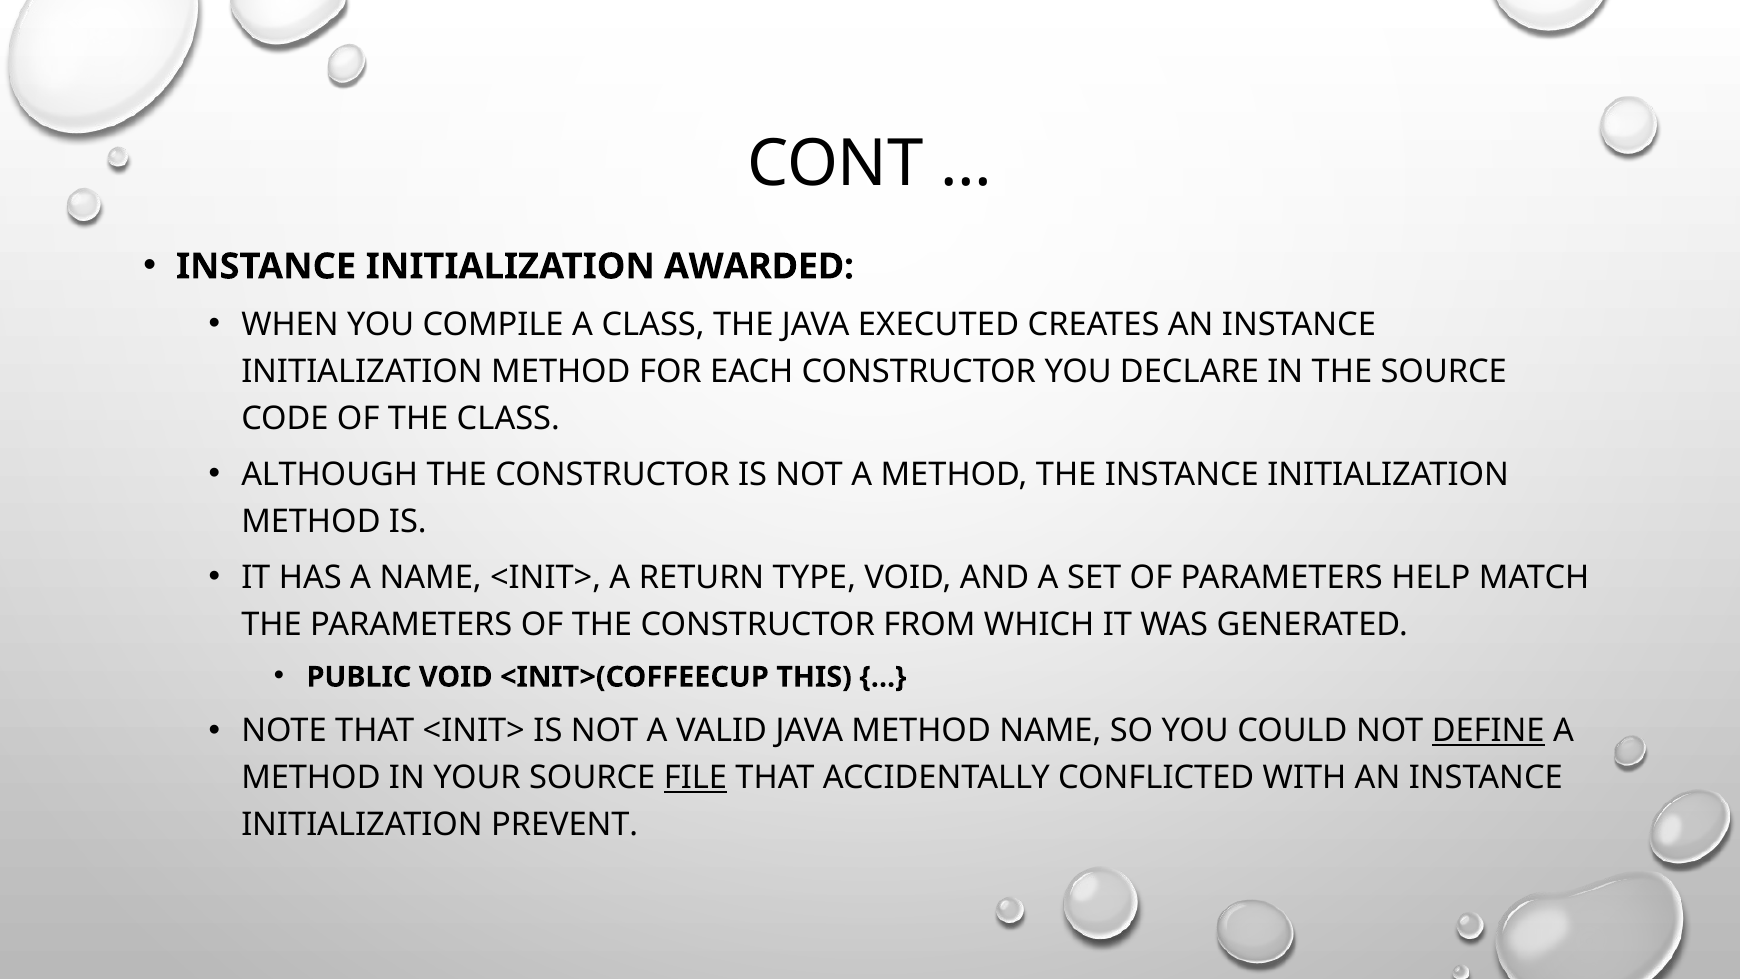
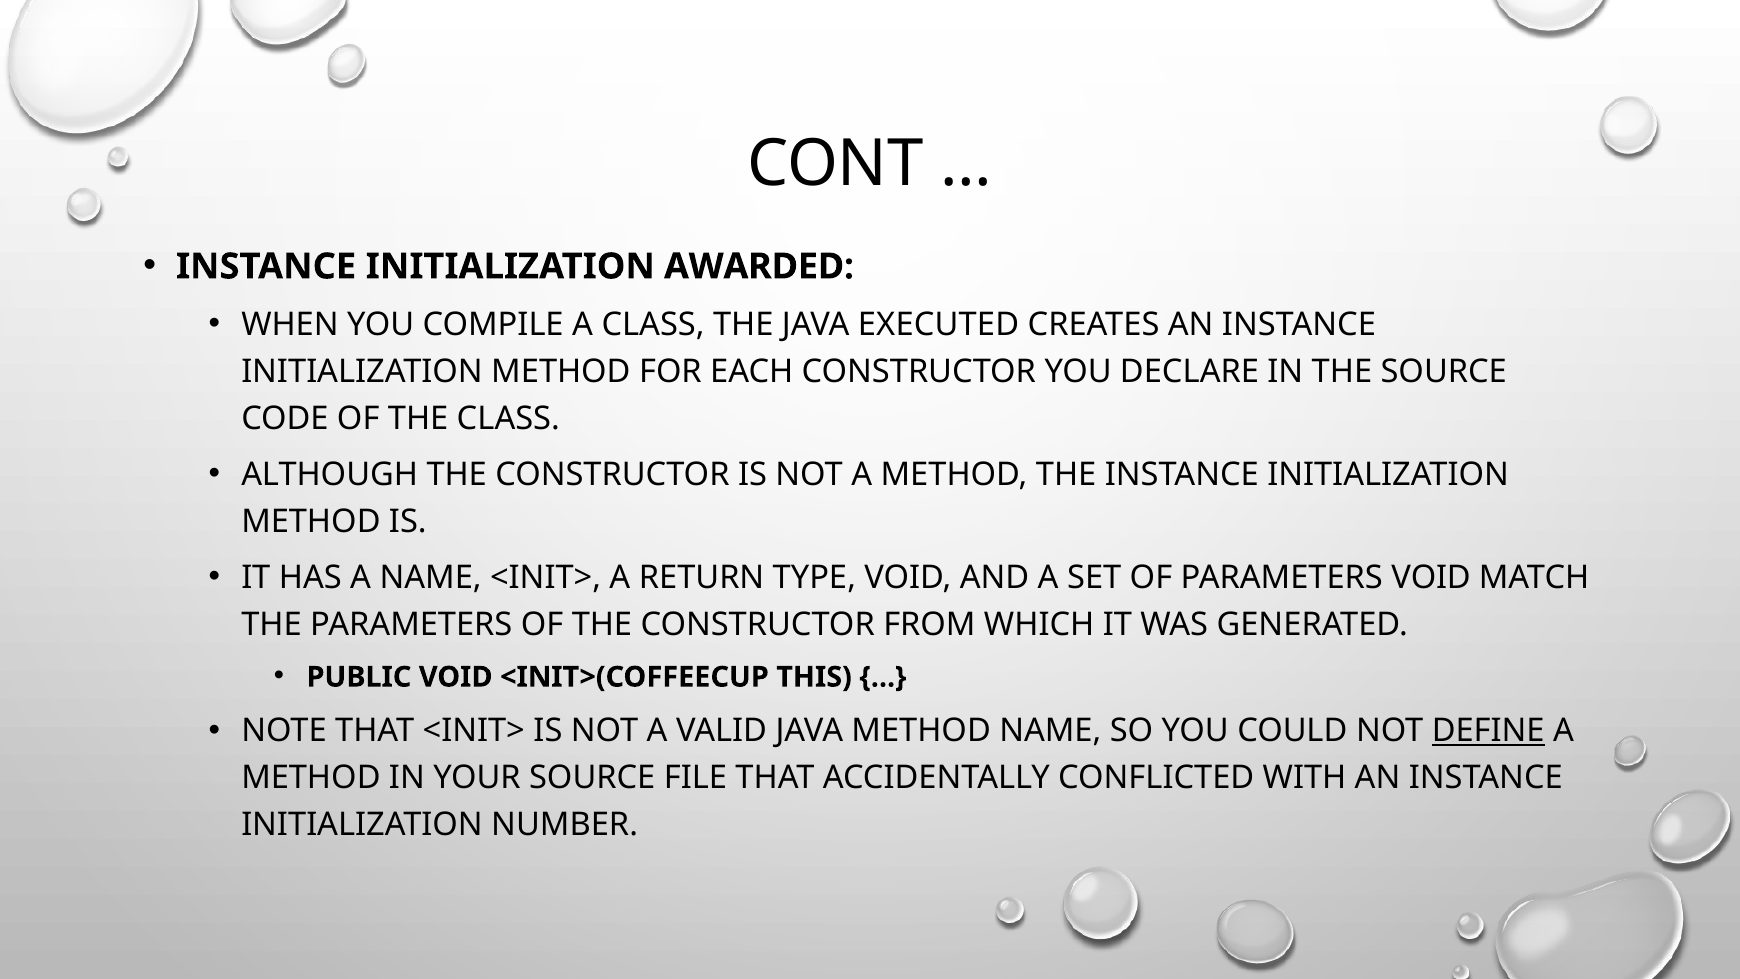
PARAMETERS HELP: HELP -> VOID (1431, 577)
FILE underline: present -> none (695, 778)
PREVENT: PREVENT -> NUMBER (565, 825)
